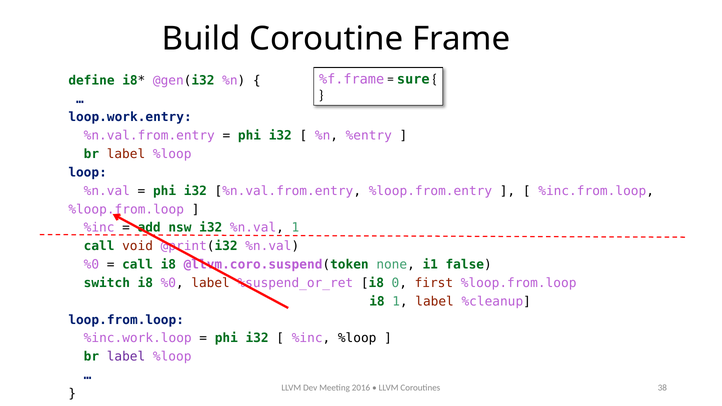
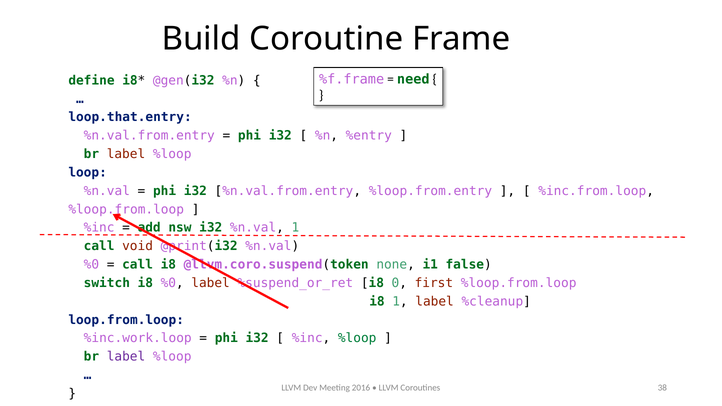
sure: sure -> need (413, 79)
loop.work.entry: loop.work.entry -> loop.that.entry (130, 117)
%loop colour: black -> green (357, 338)
